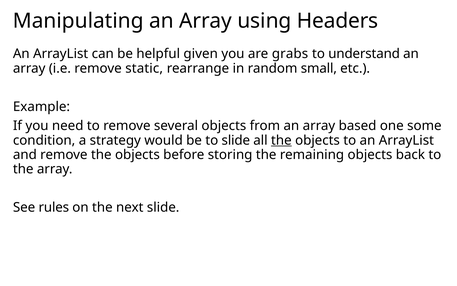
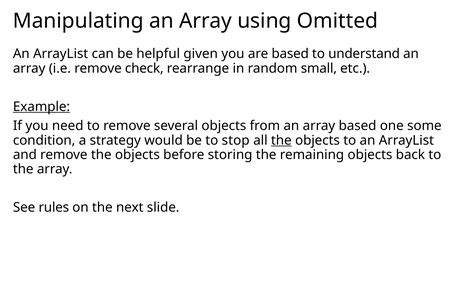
Headers: Headers -> Omitted (337, 21)
are grabs: grabs -> based (290, 54)
static: static -> check (144, 68)
Example underline: none -> present (41, 107)
to slide: slide -> stop (236, 140)
